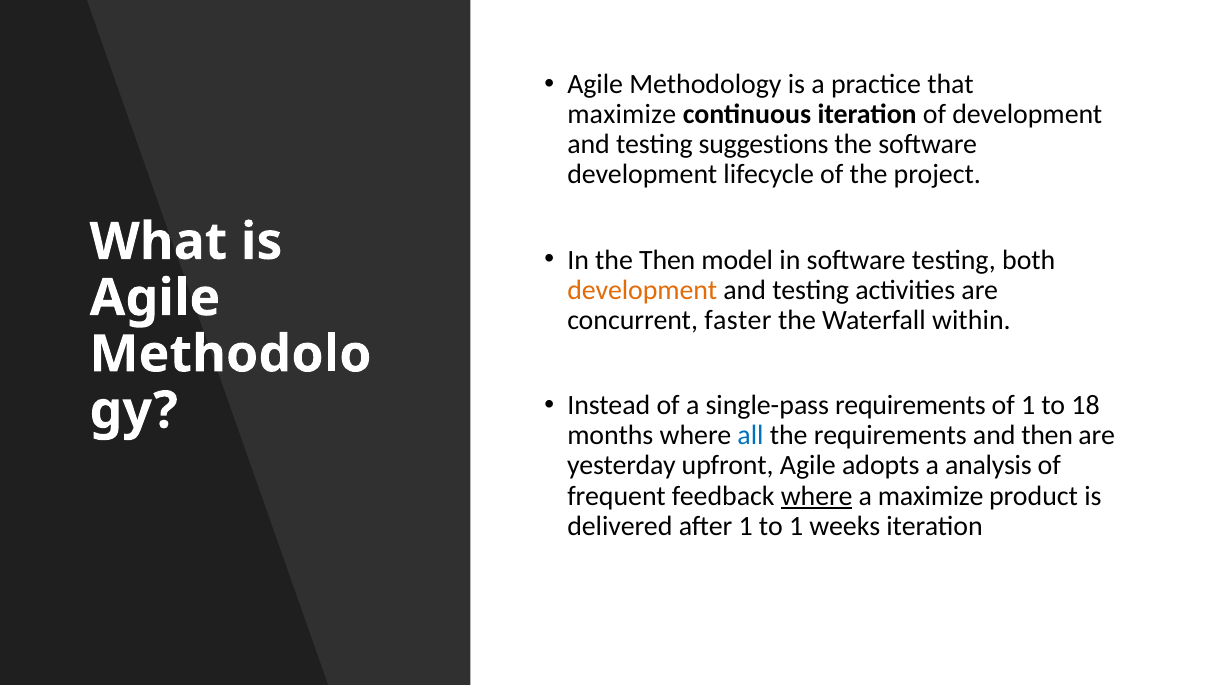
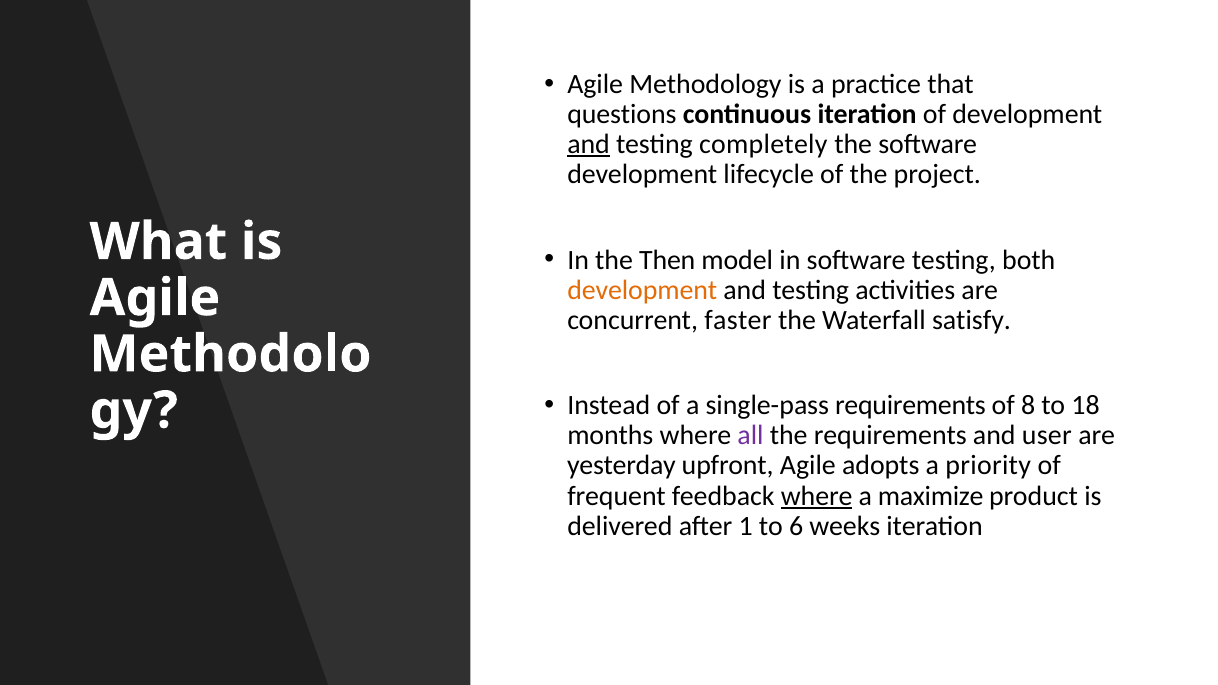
maximize: maximize -> questions (622, 114)
and underline: none -> present (589, 144)
suggestions: suggestions -> completely (763, 144)
within: within -> satisfy (971, 320)
of 1: 1 -> 8 (1028, 406)
all colour: blue -> purple (751, 436)
and then: then -> user (1047, 436)
analysis: analysis -> priority (988, 466)
to 1: 1 -> 6 (796, 526)
